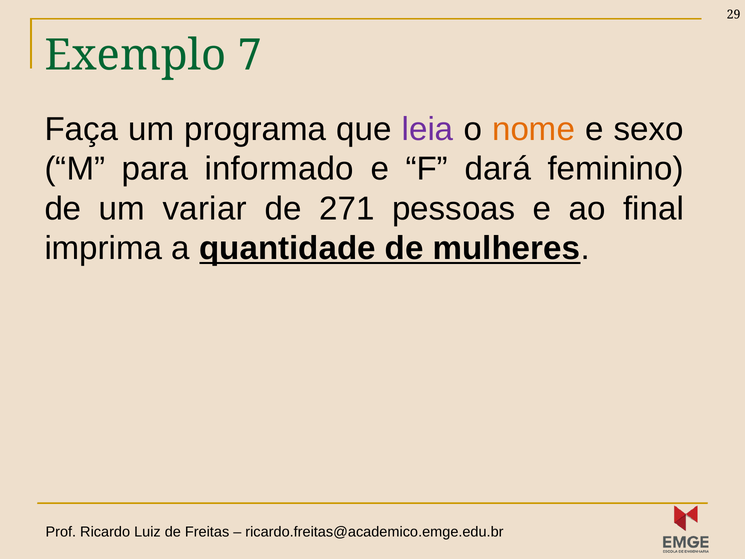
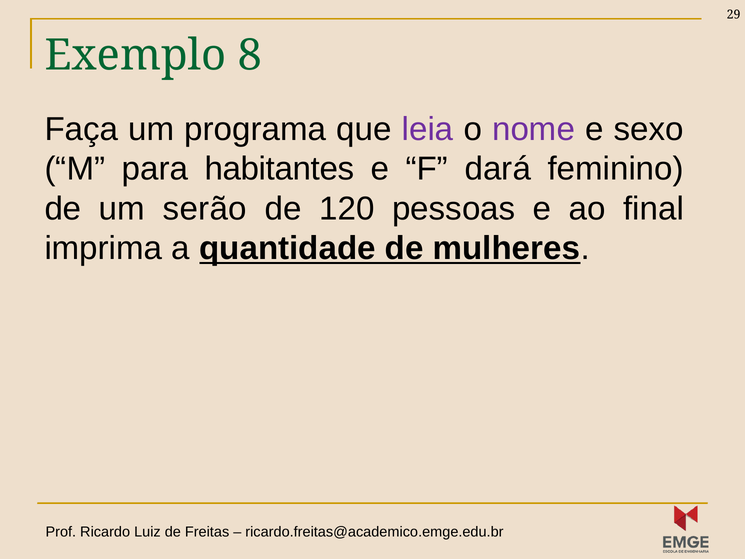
7: 7 -> 8 (250, 55)
nome colour: orange -> purple (534, 129)
informado: informado -> habitantes (280, 169)
variar: variar -> serão (205, 209)
271: 271 -> 120 (347, 209)
